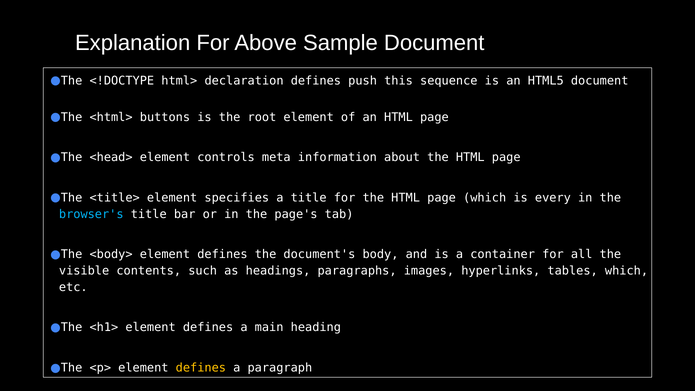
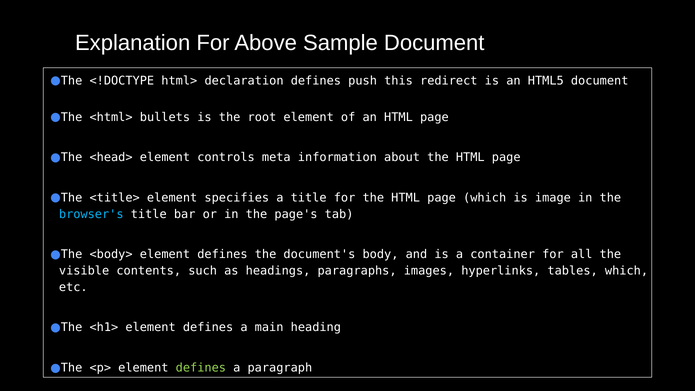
sequence: sequence -> redirect (449, 81)
buttons: buttons -> bullets (165, 117)
every: every -> image (553, 198)
defines colour: yellow -> light green (201, 368)
